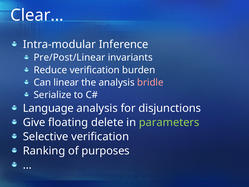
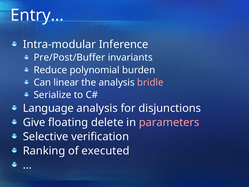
Clear…: Clear… -> Entry… (37, 15)
Pre/Post/Linear: Pre/Post/Linear -> Pre/Post/Buffer (69, 58)
Reduce verification: verification -> polynomial (95, 70)
parameters colour: light green -> pink (169, 122)
purposes: purposes -> executed (106, 151)
